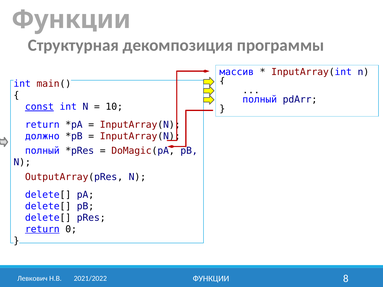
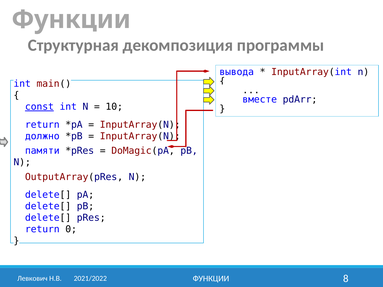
массив: массив -> вывода (237, 72)
полный: полный -> вместе (260, 100)
полный: полный -> памяти (42, 151)
return underline: present -> none (42, 229)
